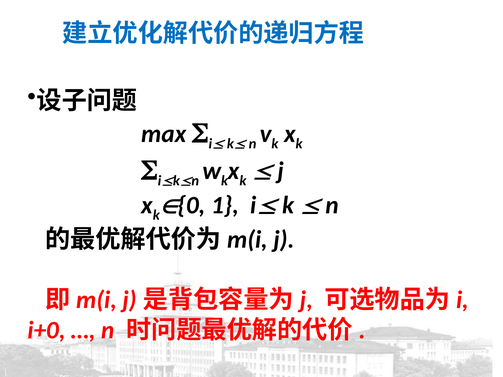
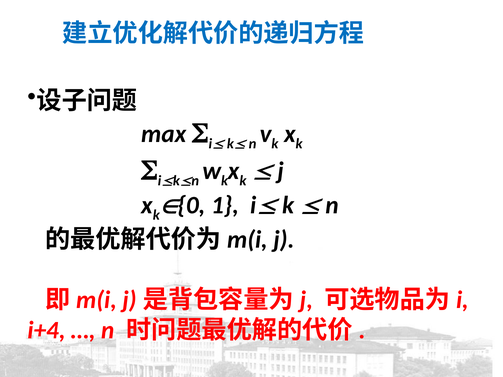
i+0: i+0 -> i+4 (47, 330)
